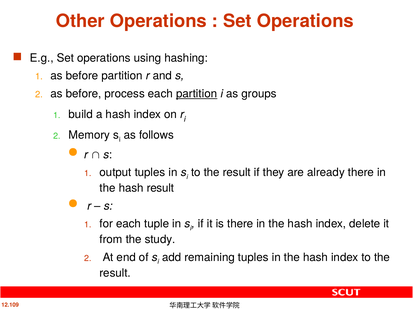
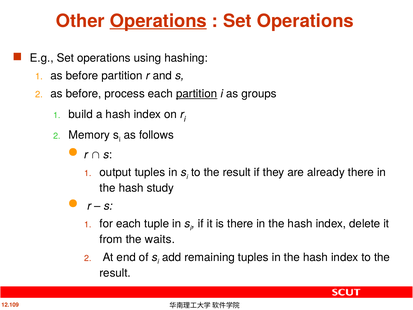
Operations underline: none -> present (158, 21)
hash result: result -> study (160, 188)
study: study -> waits (160, 239)
